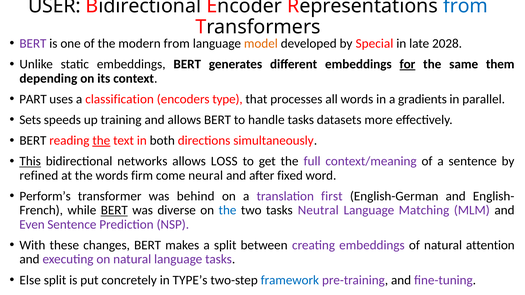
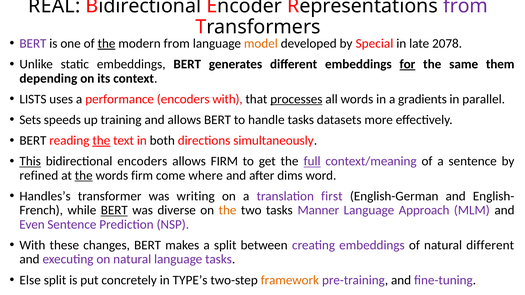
USER: USER -> REAL (54, 6)
from colour: blue -> purple (466, 6)
the underline: none -> present (107, 44)
2028: 2028 -> 2078 (447, 44)
PART: PART -> LISTS (33, 99)
classification: classification -> performance (120, 99)
encoders type: type -> with (228, 99)
processes underline: none -> present (296, 99)
bidirectional networks: networks -> encoders (142, 161)
allows LOSS: LOSS -> FIRM (224, 161)
full underline: none -> present (312, 161)
the underline: none -> present (84, 176)
neural: neural -> where (206, 176)
fixed: fixed -> dims (290, 176)
Perform’s: Perform’s -> Handles’s (45, 196)
behind: behind -> writing (196, 196)
the colour: blue -> orange (228, 211)
Neutral: Neutral -> Manner (318, 211)
Matching: Matching -> Approach (424, 211)
natural attention: attention -> different (490, 245)
framework colour: blue -> orange (290, 280)
